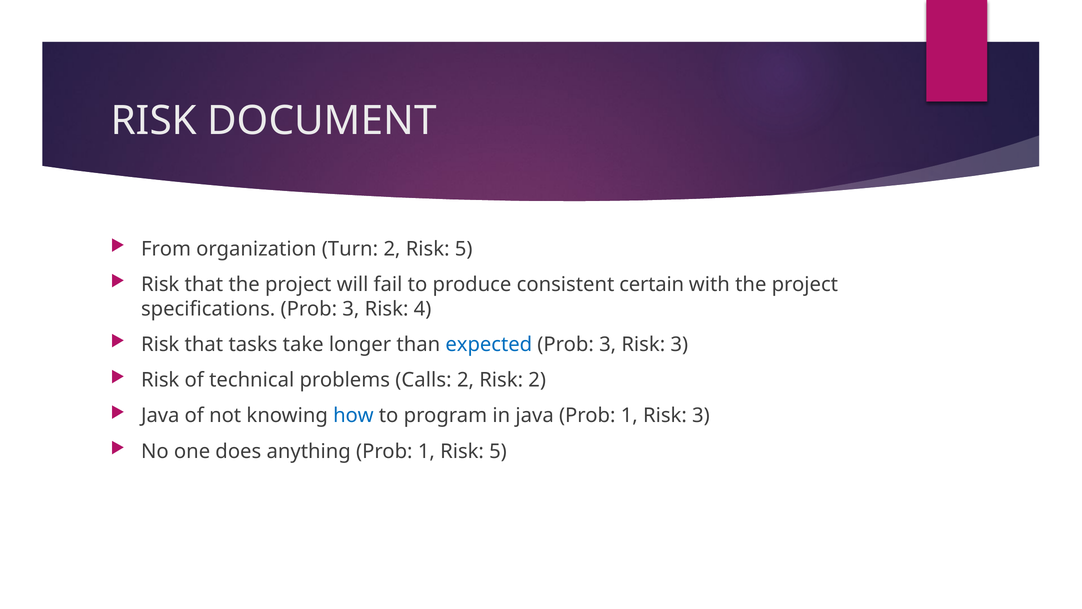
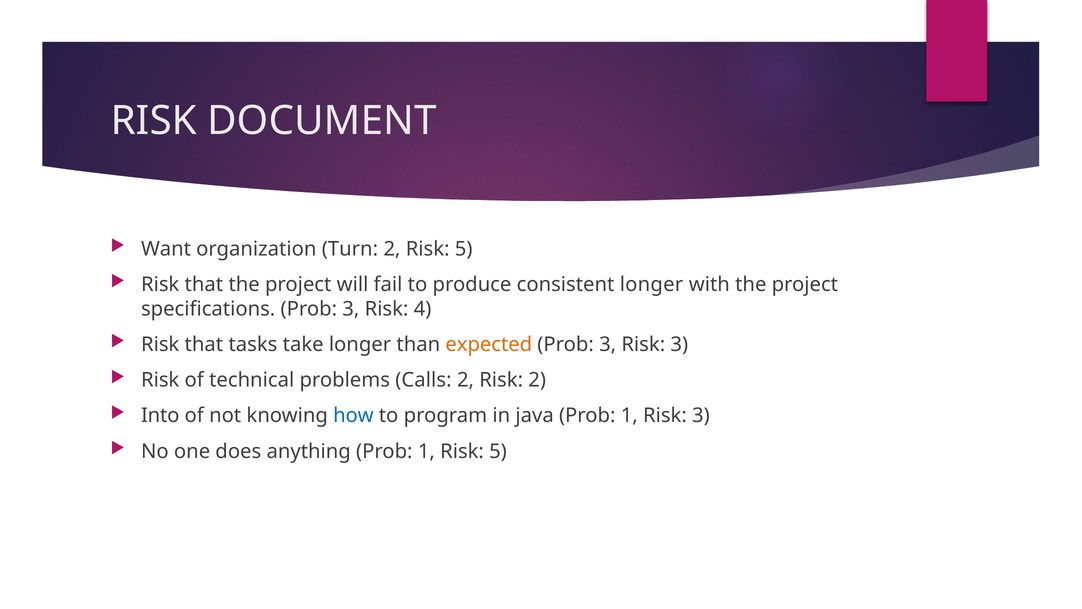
From: From -> Want (166, 249)
consistent certain: certain -> longer (651, 284)
expected colour: blue -> orange (489, 344)
Java: Java -> Into (160, 416)
